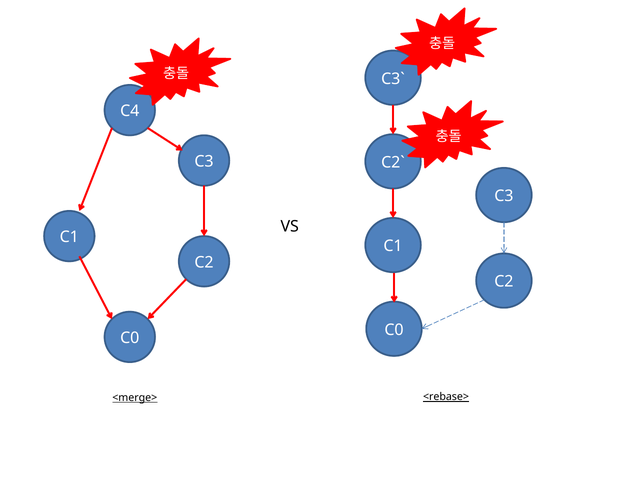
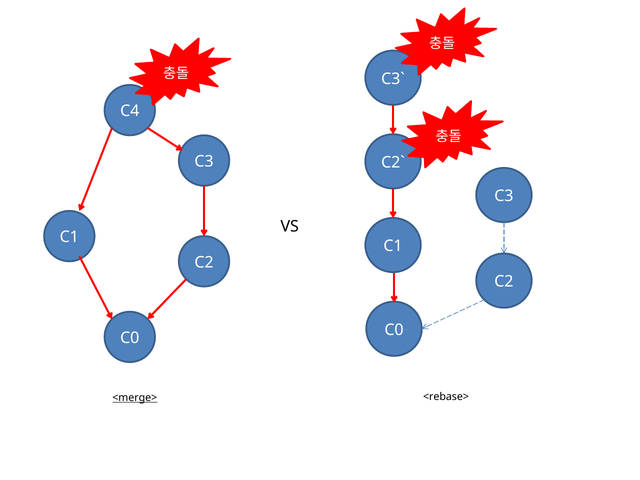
<rebase> underline: present -> none (446, 397)
